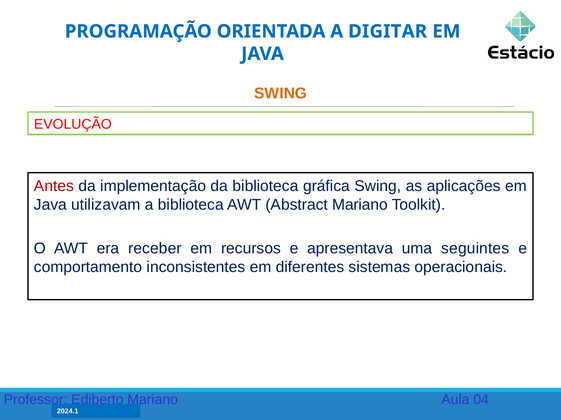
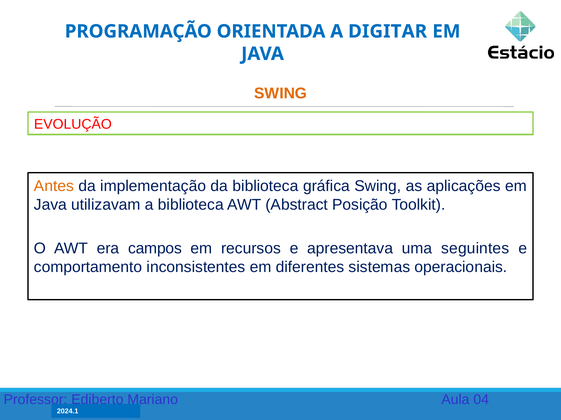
Antes colour: red -> orange (54, 186)
Abstract Mariano: Mariano -> Posição (360, 205)
receber: receber -> campos (155, 249)
